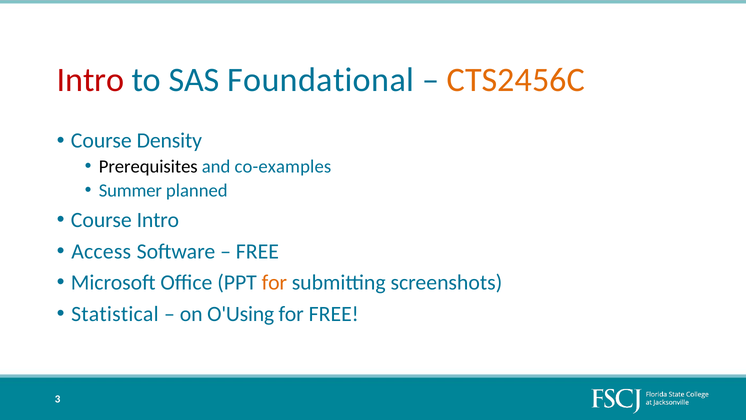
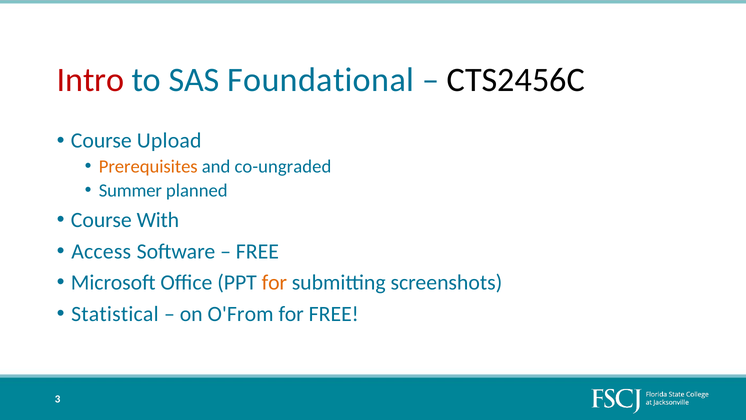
CTS2456C colour: orange -> black (516, 80)
Density: Density -> Upload (169, 141)
Prerequisites colour: black -> orange (148, 166)
co-examples: co-examples -> co-ungraded (283, 166)
Course Intro: Intro -> With (158, 220)
O'Using: O'Using -> O'From (241, 314)
